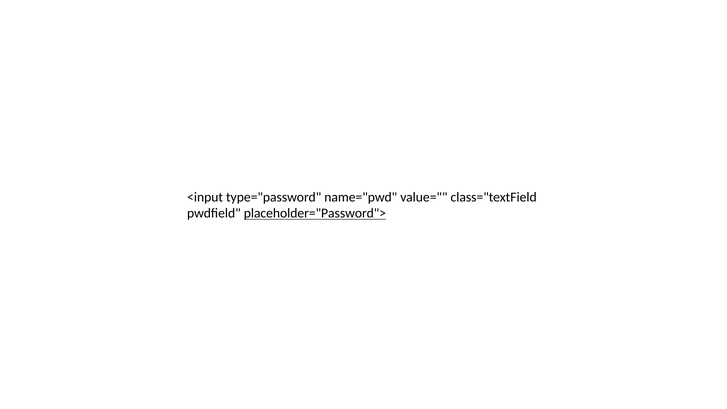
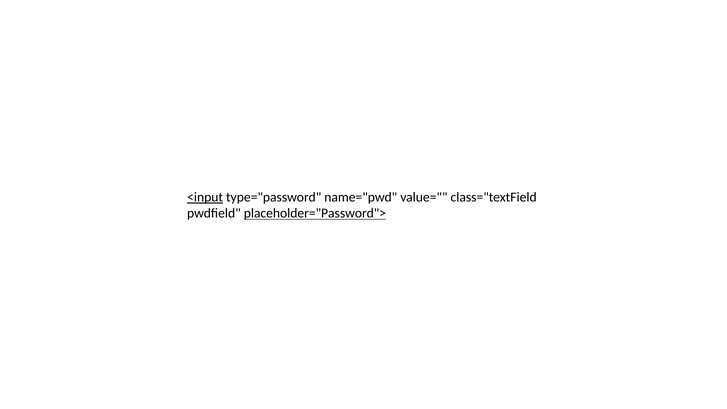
<input underline: none -> present (205, 197)
